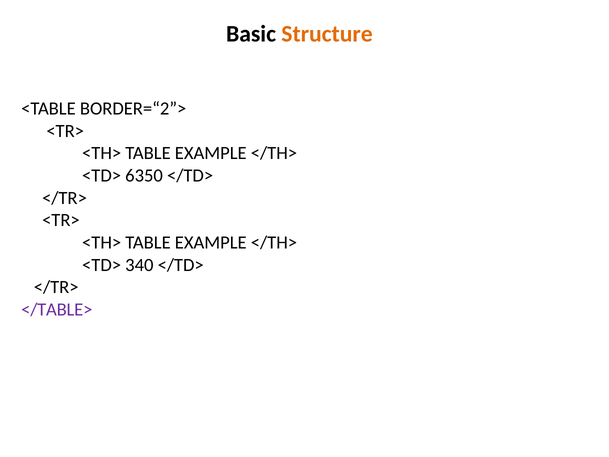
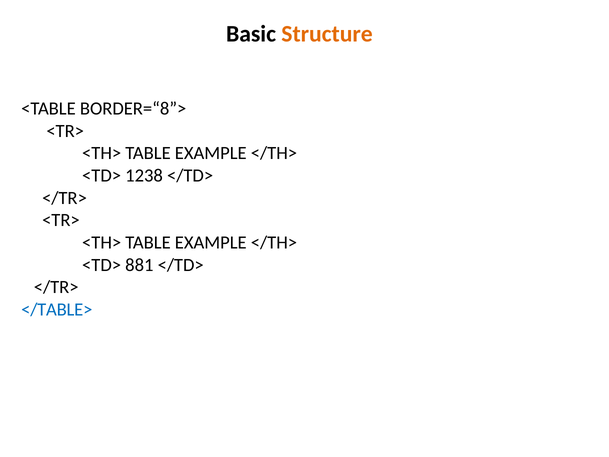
BORDER=“2”>: BORDER=“2”> -> BORDER=“8”> (133, 109)
6350: 6350 -> 1238 (144, 176)
340: 340 -> 881 (139, 265)
</TABLE> colour: purple -> blue (57, 310)
